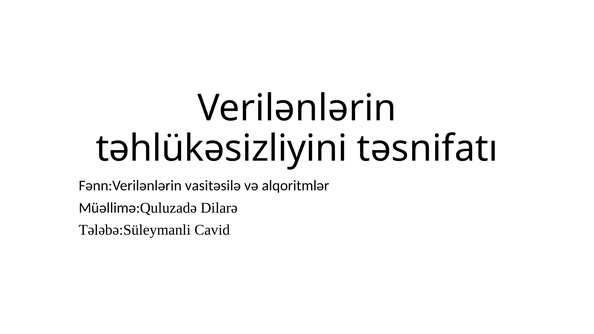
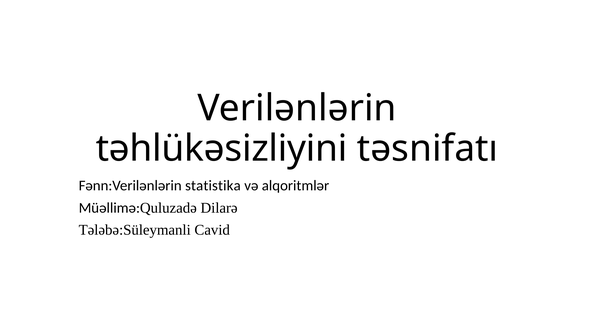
vasitəsilə: vasitəsilə -> statistika (213, 186)
